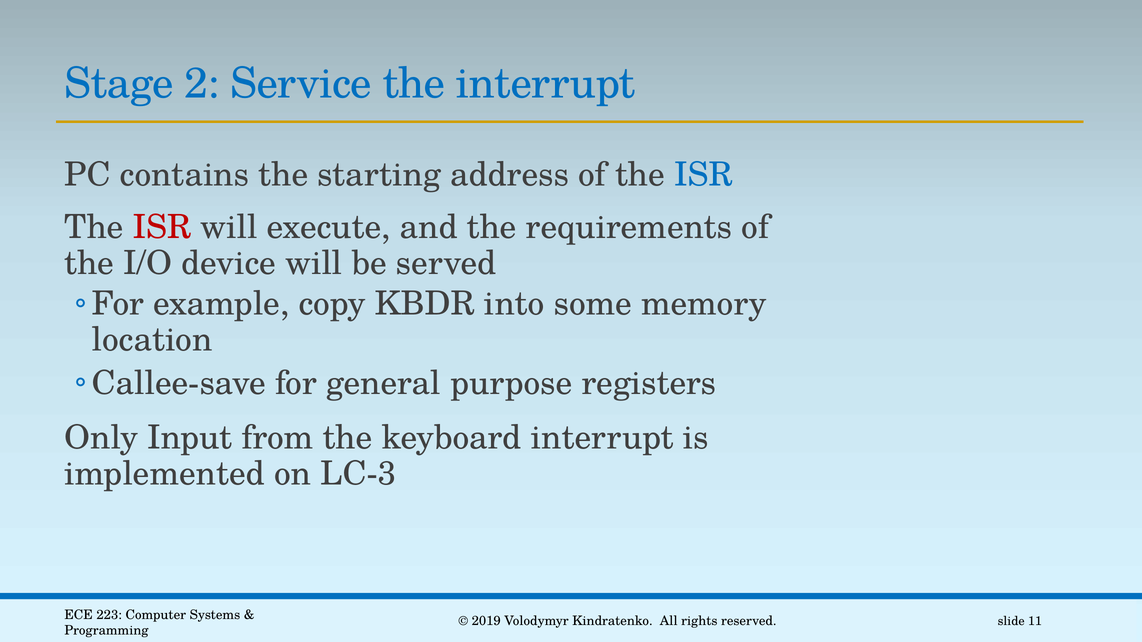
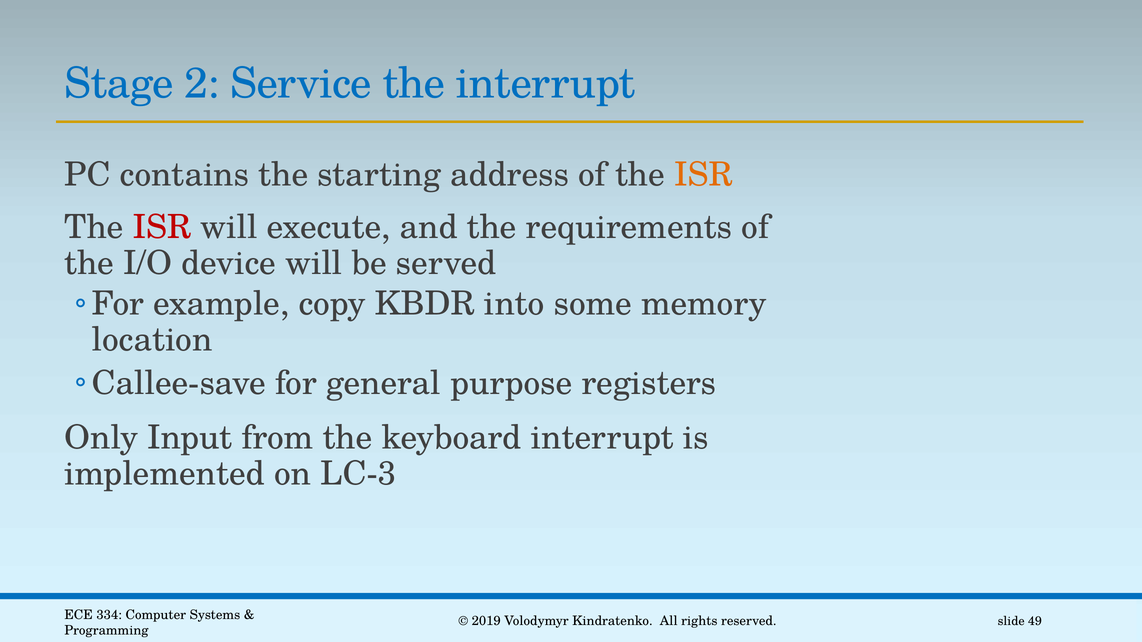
ISR colour: blue -> orange (703, 175)
223: 223 -> 334 (109, 615)
11: 11 -> 49 (1035, 621)
